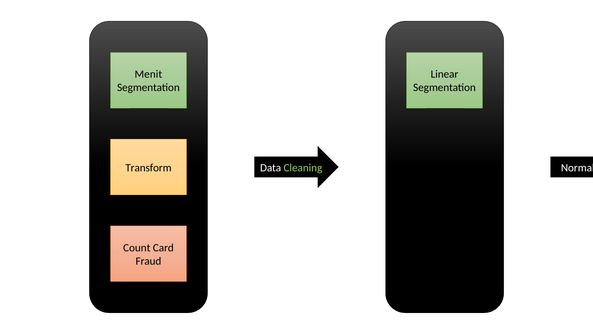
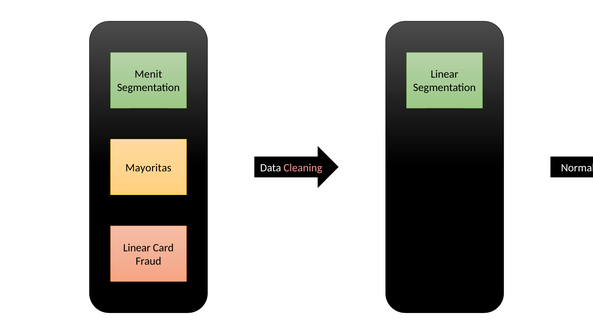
Transform: Transform -> Mayoritas (148, 168)
Cleaning colour: light green -> pink (303, 168)
Count: Count -> Linear (137, 248)
